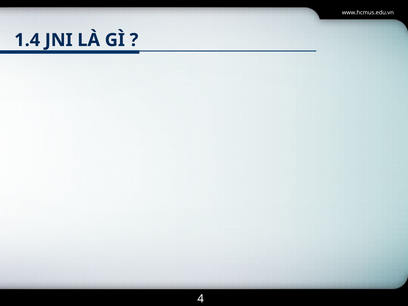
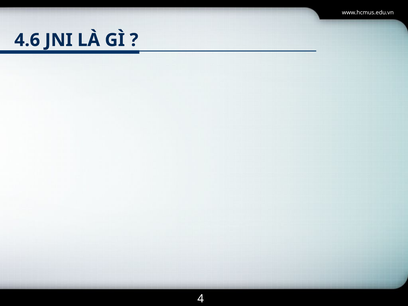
1.4: 1.4 -> 4.6 (27, 40)
